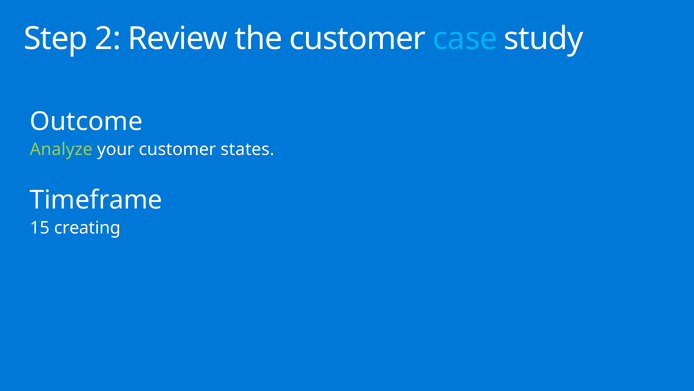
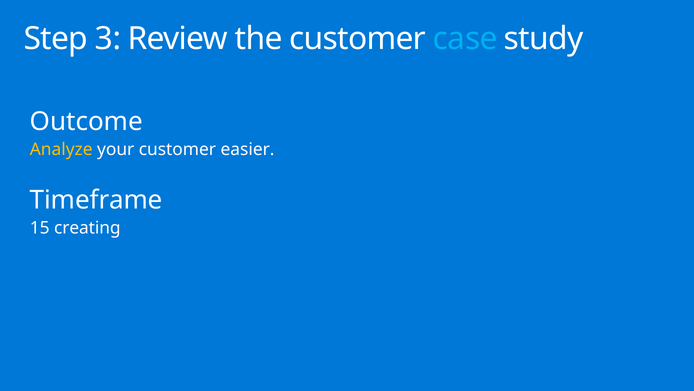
2: 2 -> 3 (108, 39)
Analyze colour: light green -> yellow (61, 149)
states: states -> easier (248, 149)
